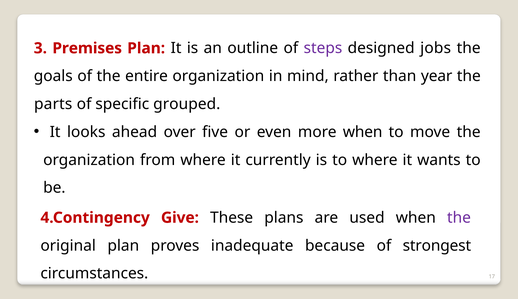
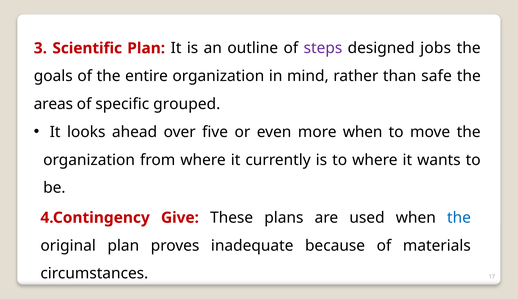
Premises: Premises -> Scientific (87, 48)
year: year -> safe (437, 76)
parts: parts -> areas (53, 104)
the colour: purple -> blue (459, 218)
strongest: strongest -> materials (437, 245)
